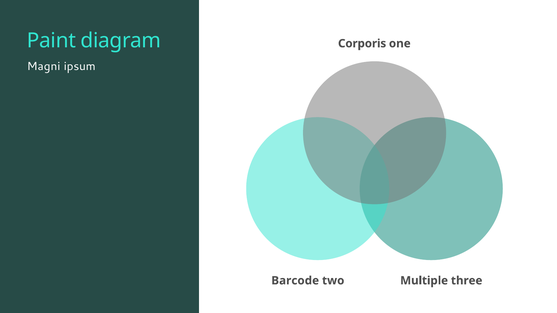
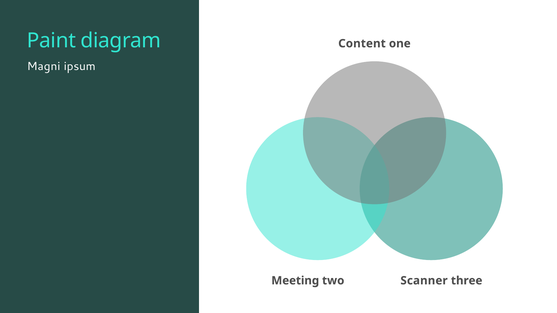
Corporis: Corporis -> Content (362, 44)
Barcode: Barcode -> Meeting (295, 281)
Multiple: Multiple -> Scanner (424, 281)
